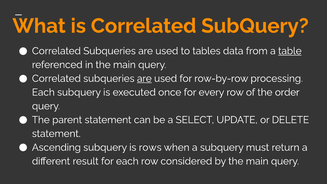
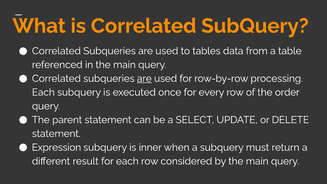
table underline: present -> none (290, 51)
Ascending: Ascending -> Expression (56, 147)
rows: rows -> inner (150, 147)
